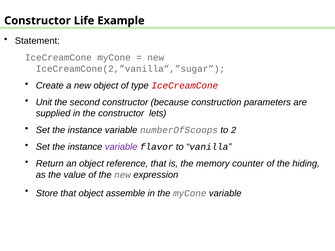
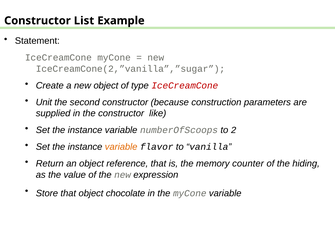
Life: Life -> List (84, 21)
lets: lets -> like (158, 114)
variable colour: purple -> orange (121, 147)
assemble: assemble -> chocolate (126, 194)
